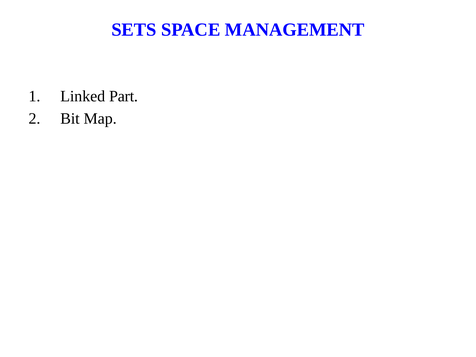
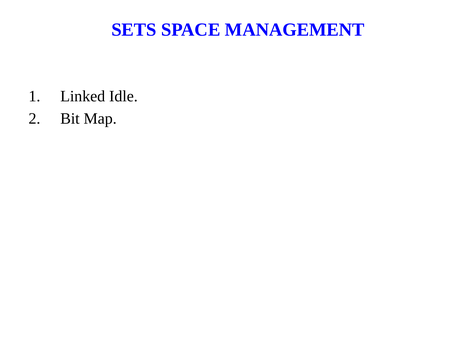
Part: Part -> Idle (123, 96)
